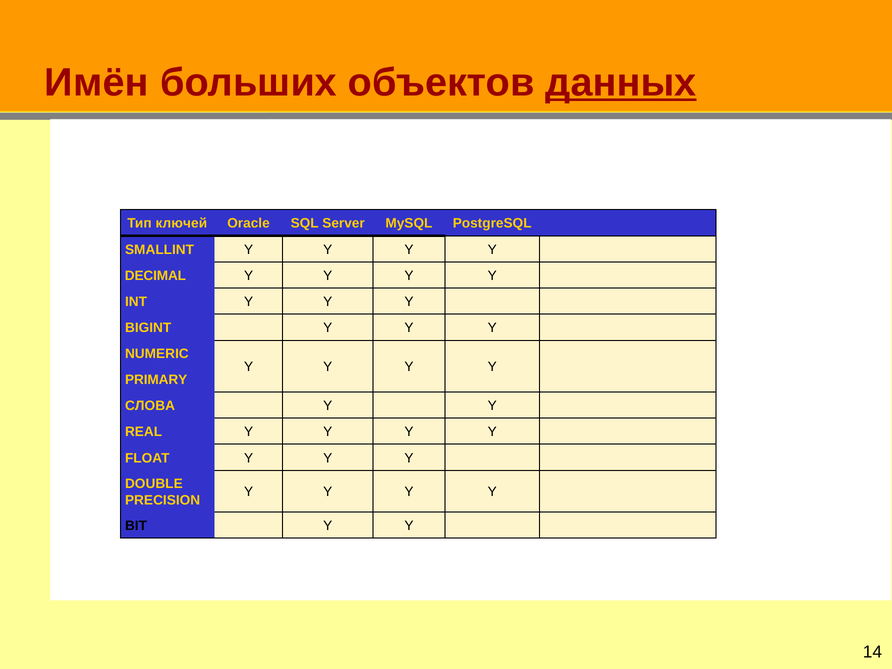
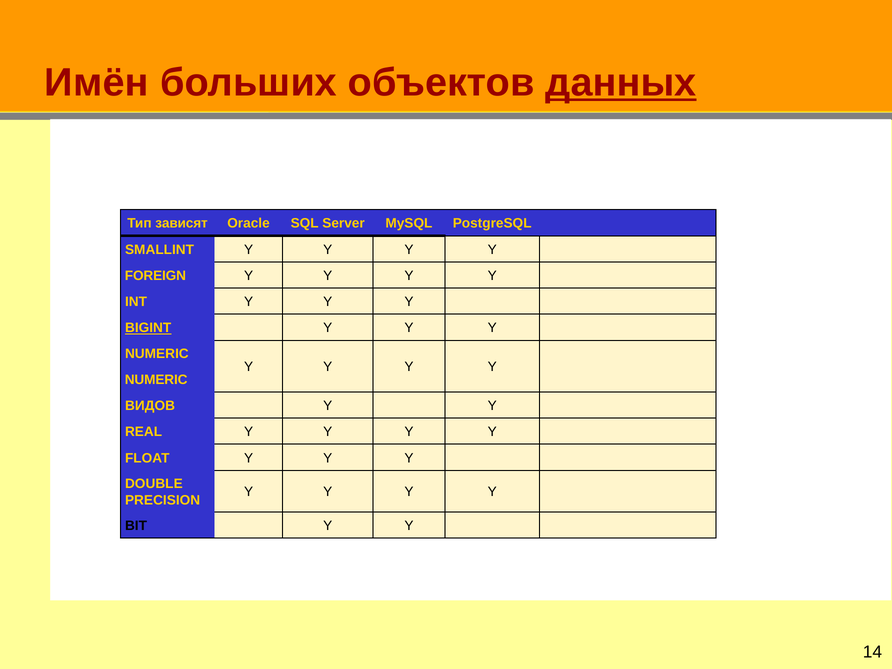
ключей: ключей -> зависят (182, 223)
DECIMAL: DECIMAL -> FOREIGN (155, 276)
BIGINT underline: none -> present (148, 328)
PRIMARY: PRIMARY -> NUMERIC (156, 380)
СЛОВА: СЛОВА -> ВИДОВ (150, 406)
